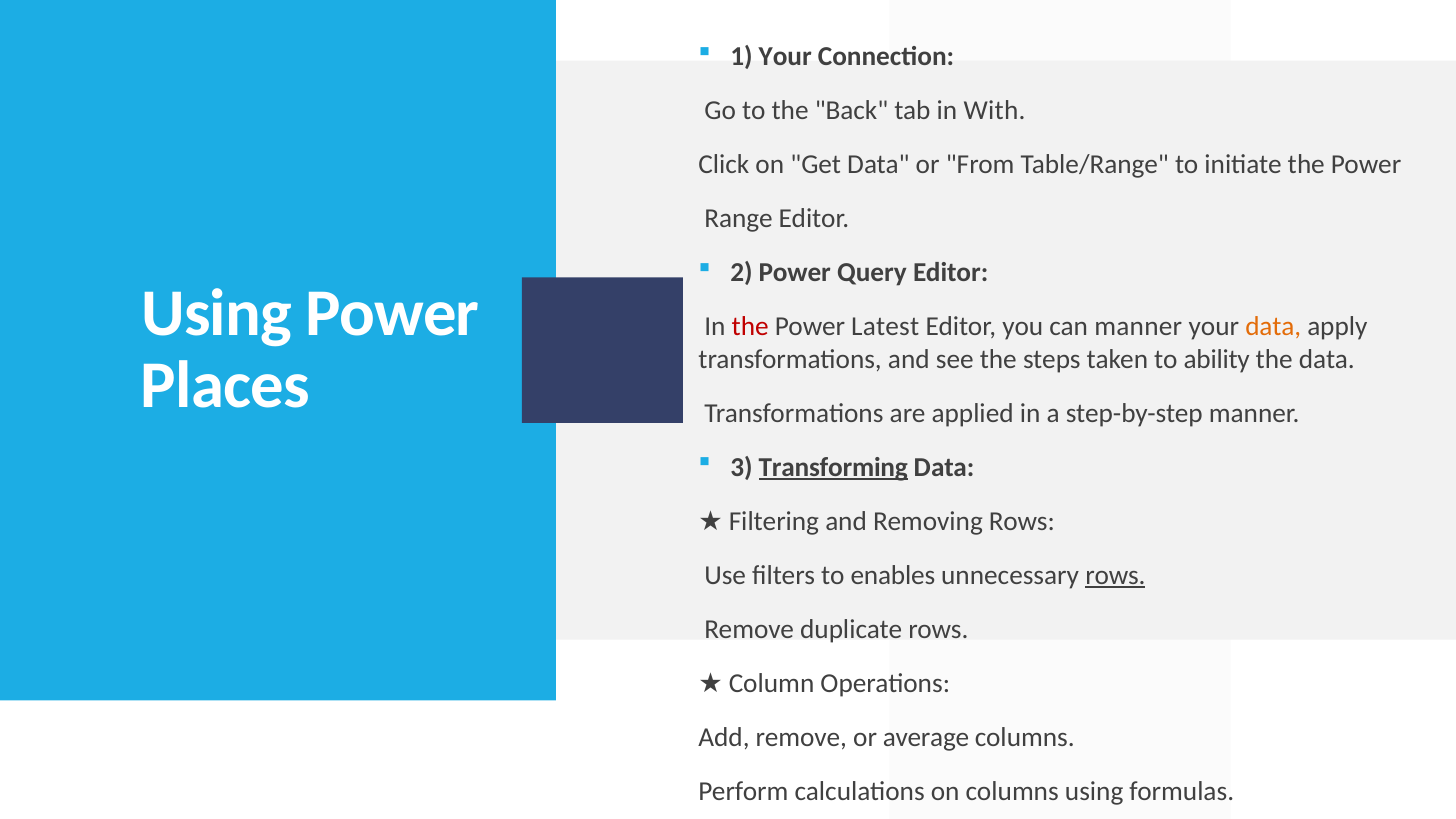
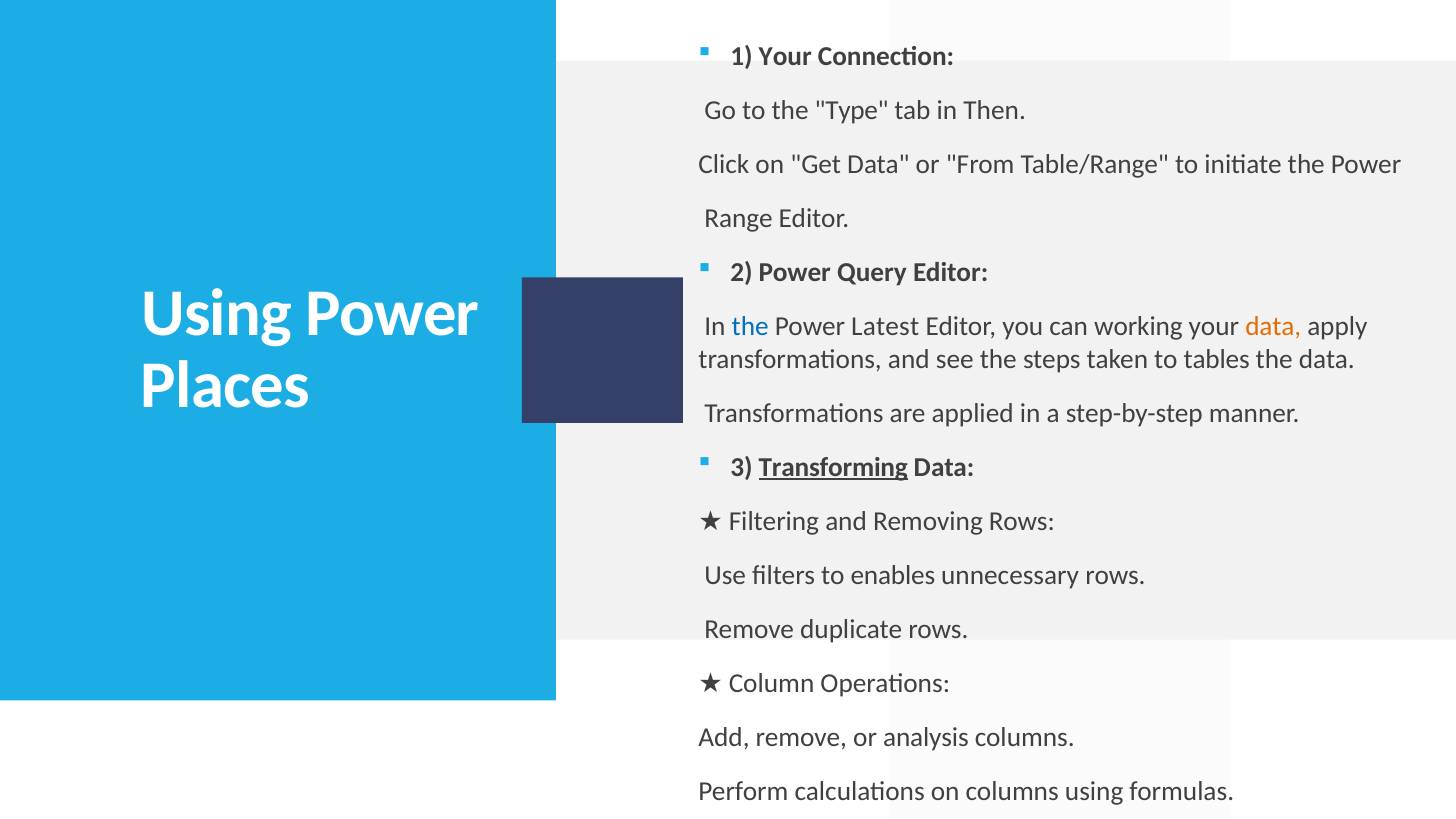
Back: Back -> Type (852, 111)
With: With -> Then (995, 111)
the colour: red -> blue (750, 327)
can manner: manner -> working (1138, 327)
ability: ability -> tables (1217, 359)
rows underline: present -> none (1115, 575)
average: average -> analysis (926, 737)
